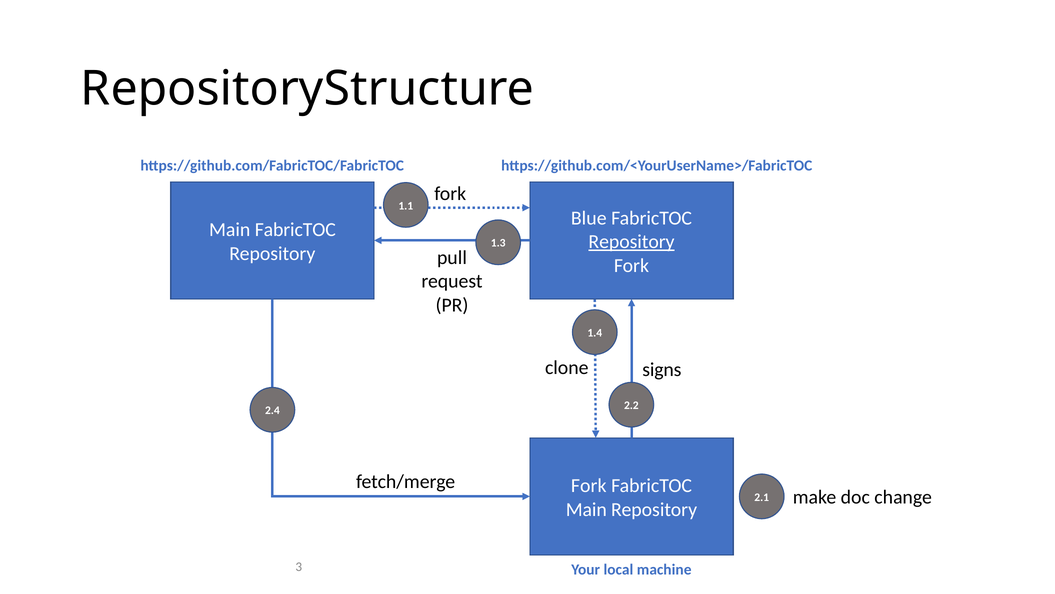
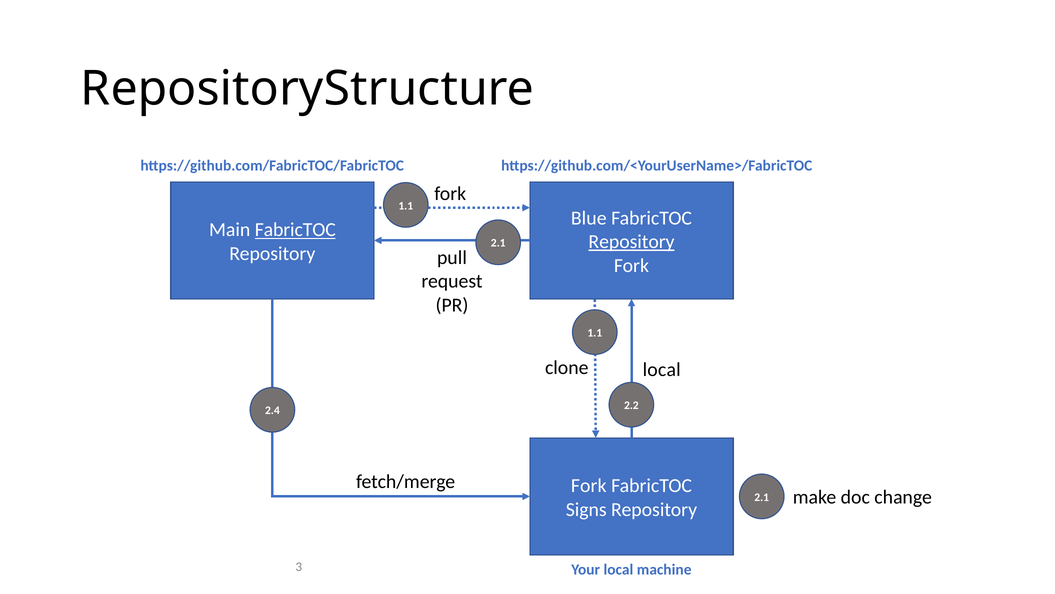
FabricTOC underline: none -> present (295, 230)
1.3: 1.3 -> 2.1 (498, 243)
1.4: 1.4 -> 1.1 (595, 333)
signs: signs -> local (662, 369)
Main: Main -> Signs (586, 509)
